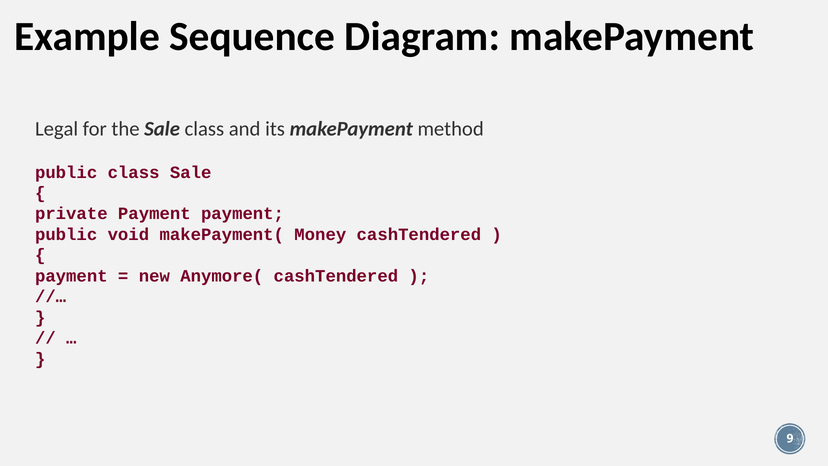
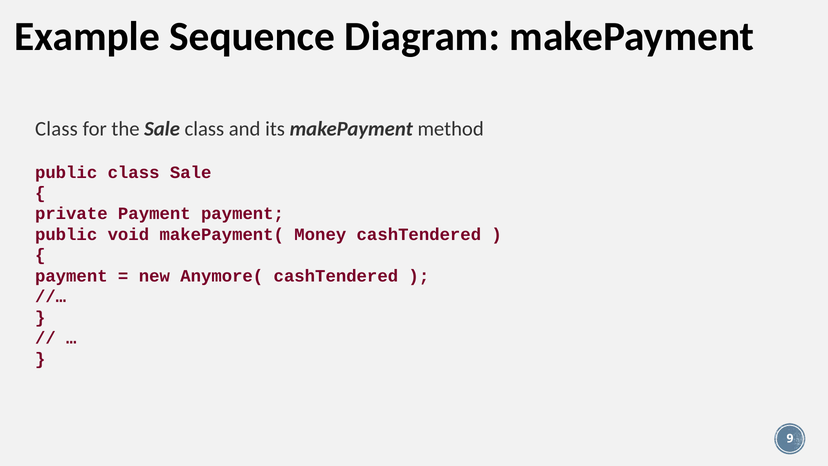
Legal: Legal -> Class (56, 129)
